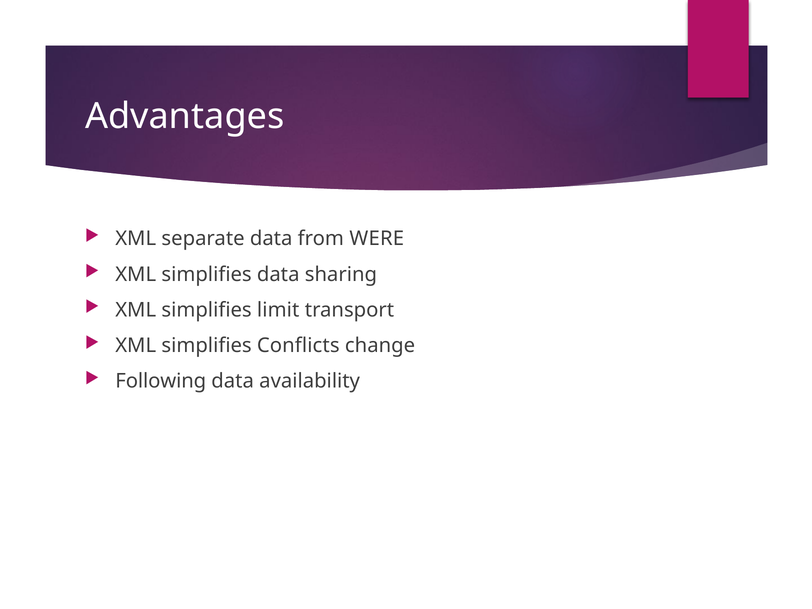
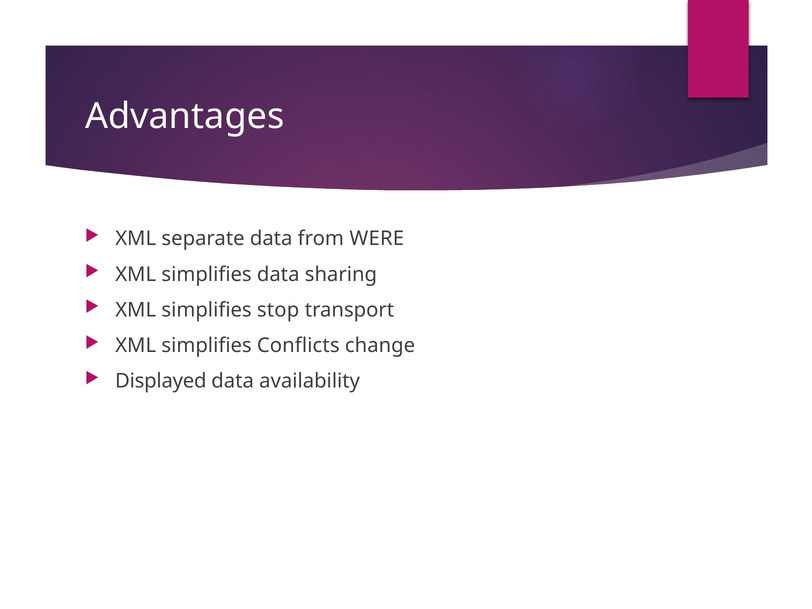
limit: limit -> stop (278, 310)
Following: Following -> Displayed (161, 381)
